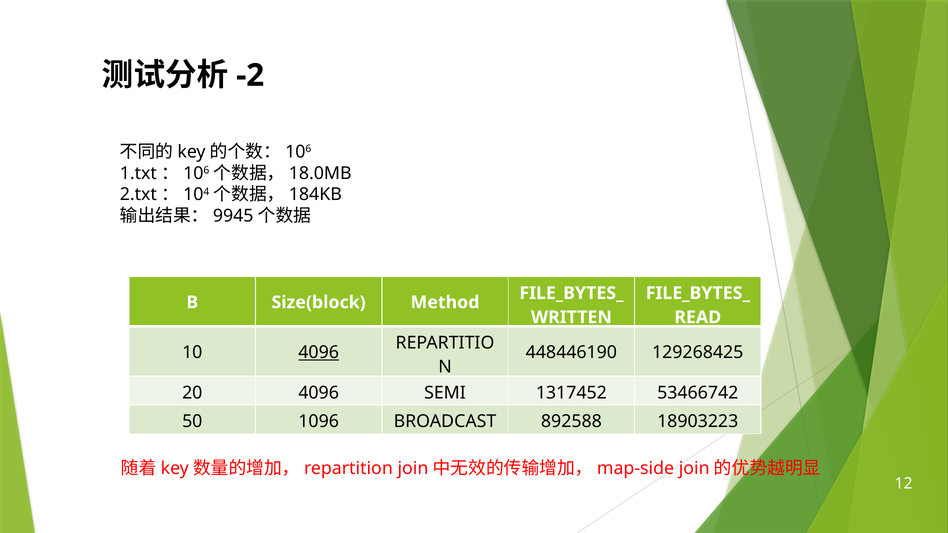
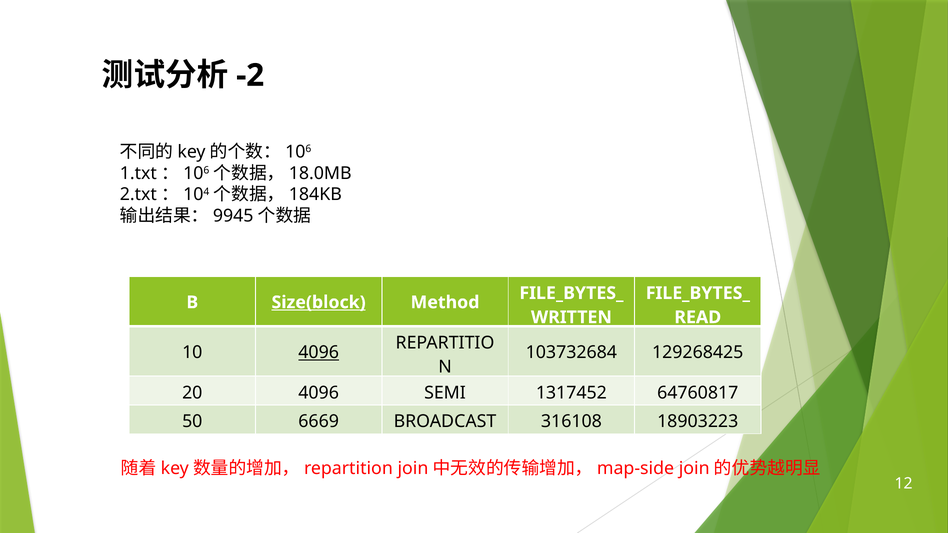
Size(block underline: none -> present (319, 303)
448446190: 448446190 -> 103732684 (571, 352)
53466742: 53466742 -> 64760817 (698, 393)
1096: 1096 -> 6669 (319, 422)
892588: 892588 -> 316108 (571, 422)
